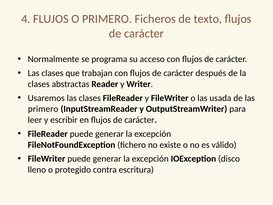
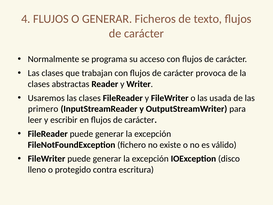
O PRIMERO: PRIMERO -> GENERAR (107, 19)
después: después -> provoca (211, 73)
